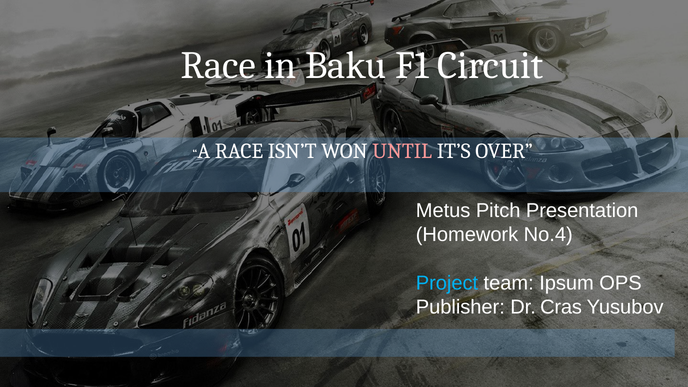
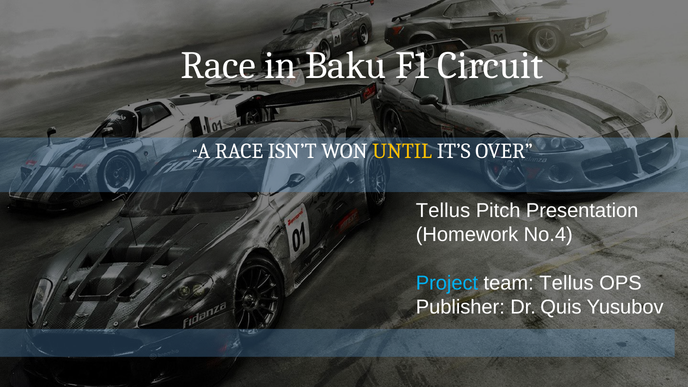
UNTIL colour: pink -> yellow (402, 151)
Metus: Metus -> Tellus (443, 211)
team Ipsum: Ipsum -> Tellus (566, 283)
Cras: Cras -> Quis (561, 307)
